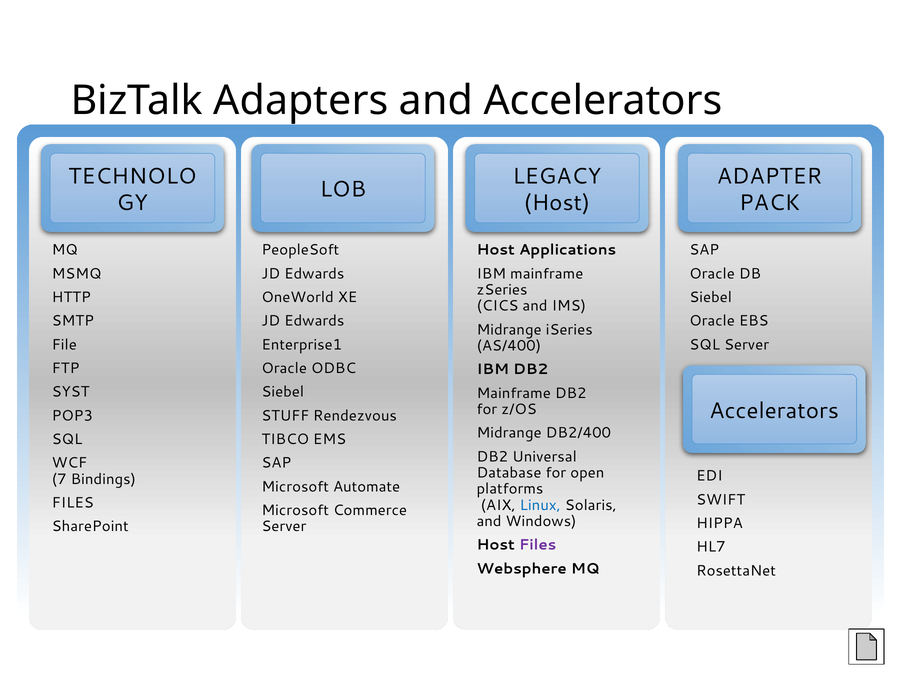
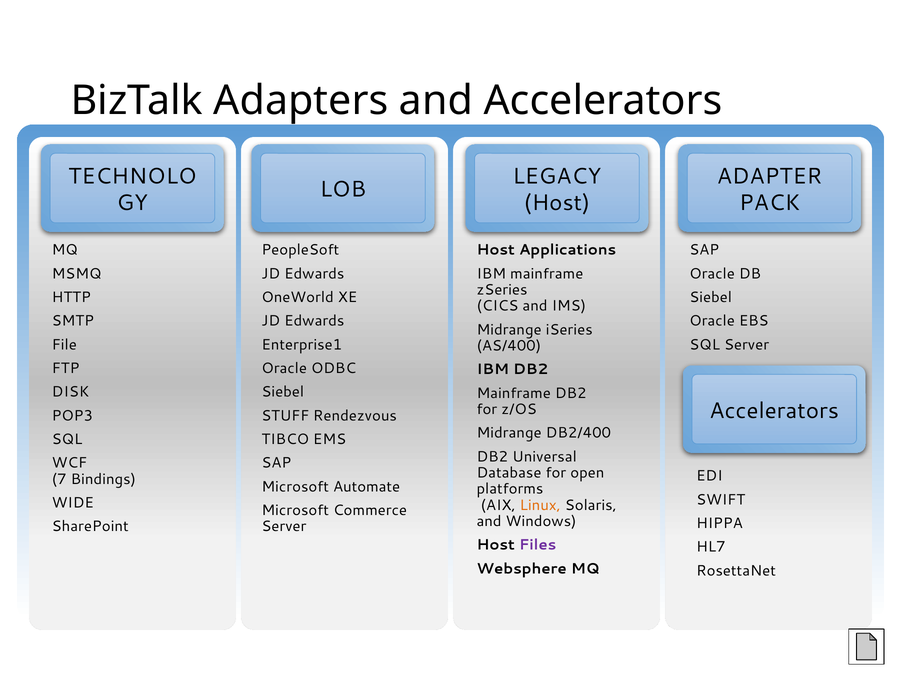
SYST: SYST -> DISK (70, 392)
FILES: FILES -> WIDE (73, 503)
Linux colour: blue -> orange (540, 505)
